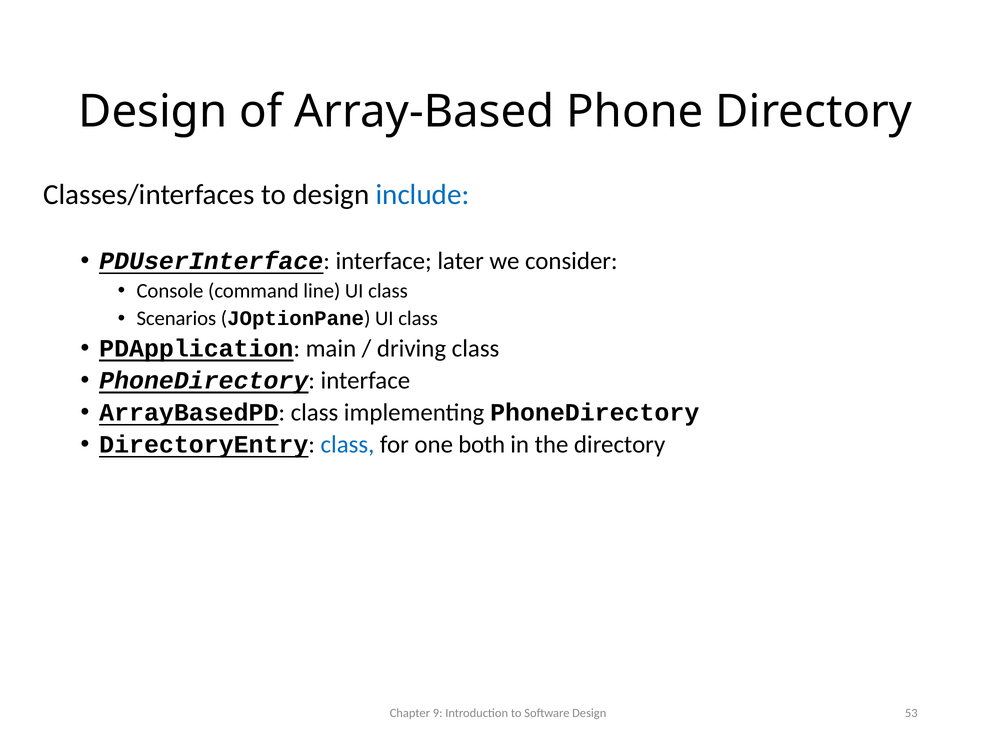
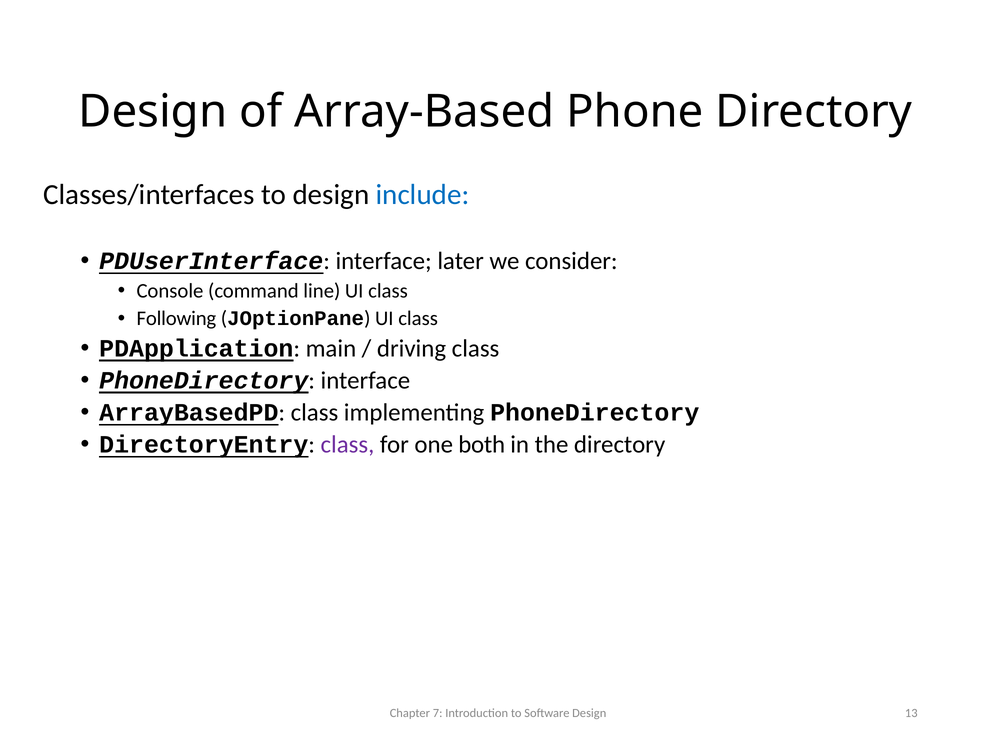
Scenarios: Scenarios -> Following (176, 319)
class colour: blue -> purple (348, 445)
9: 9 -> 7 (438, 713)
53: 53 -> 13 (911, 713)
